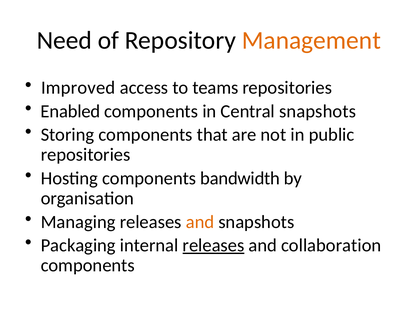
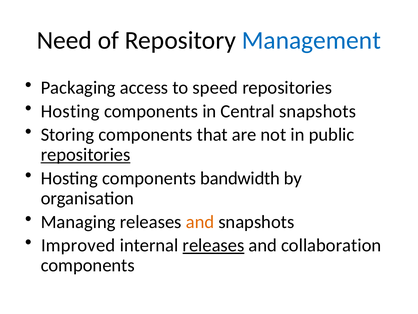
Management colour: orange -> blue (311, 40)
Improved: Improved -> Packaging (78, 88)
teams: teams -> speed (215, 88)
Enabled: Enabled -> Hosting (70, 111)
repositories underline: none -> present (86, 155)
Packaging: Packaging -> Improved (78, 245)
